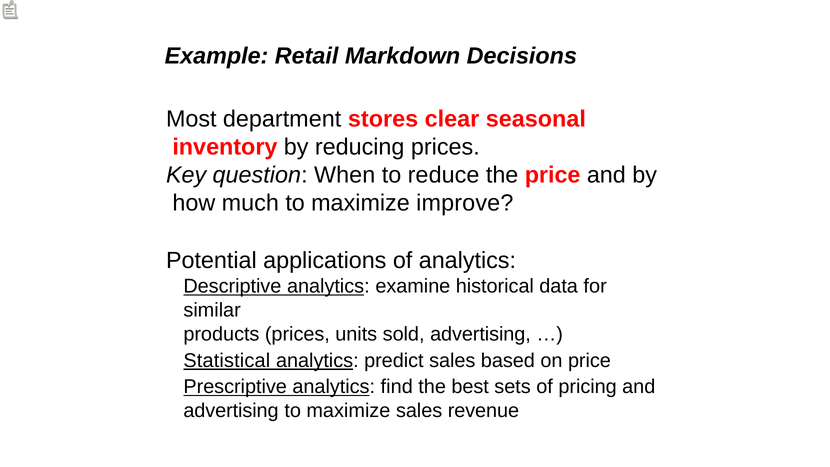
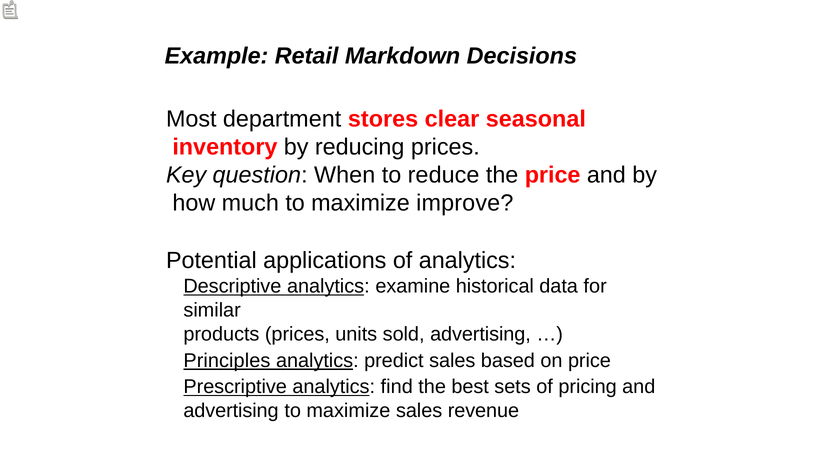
Statistical: Statistical -> Principles (227, 360)
